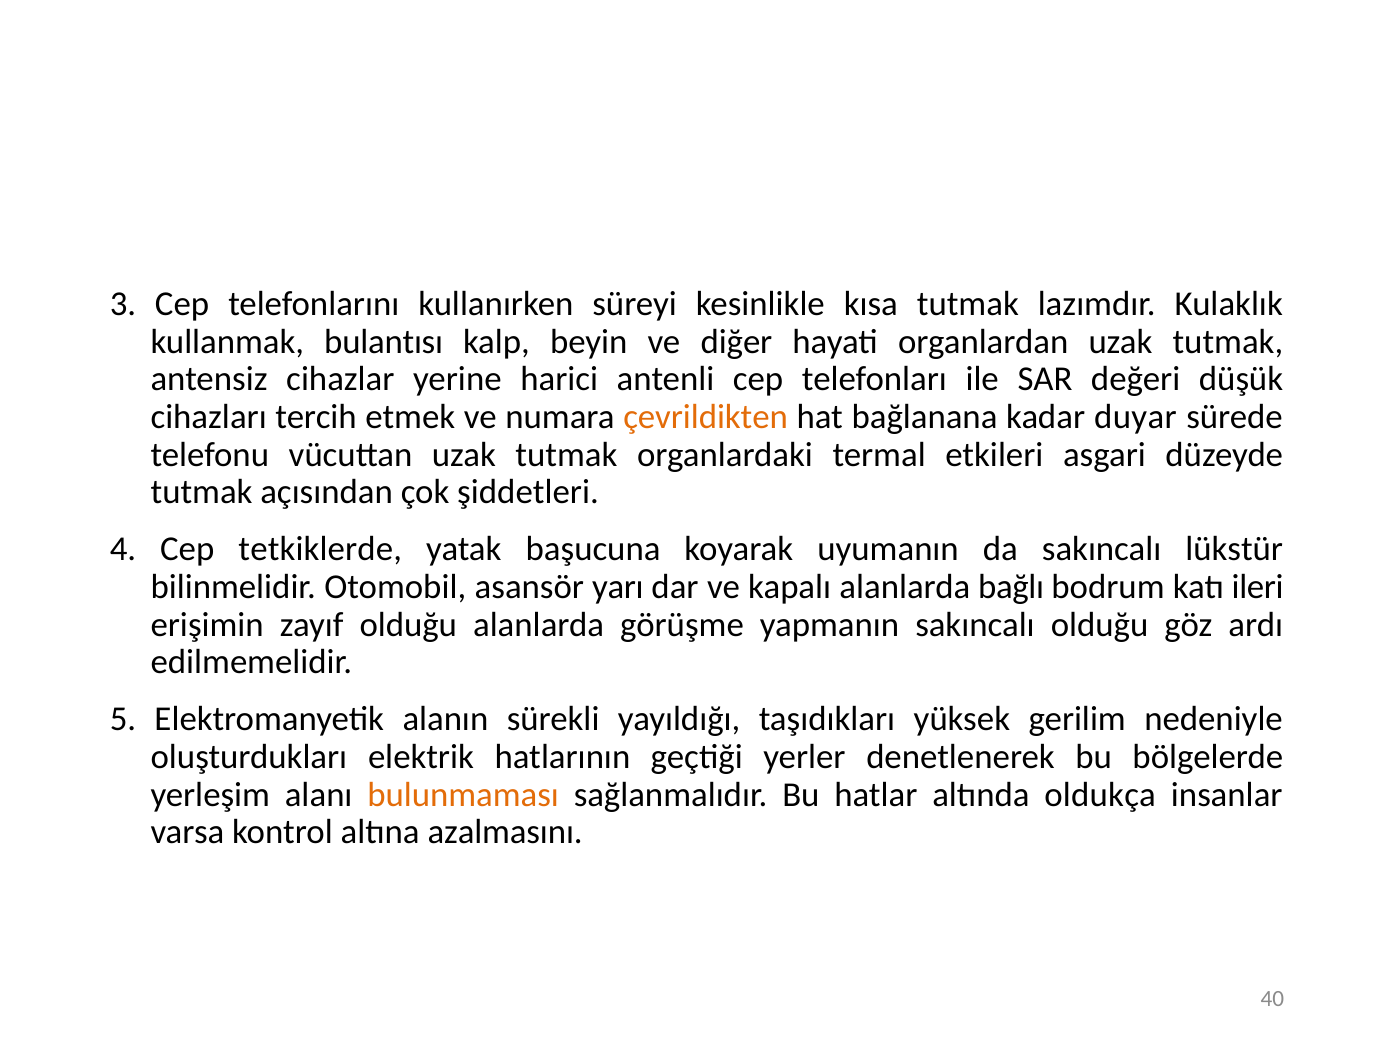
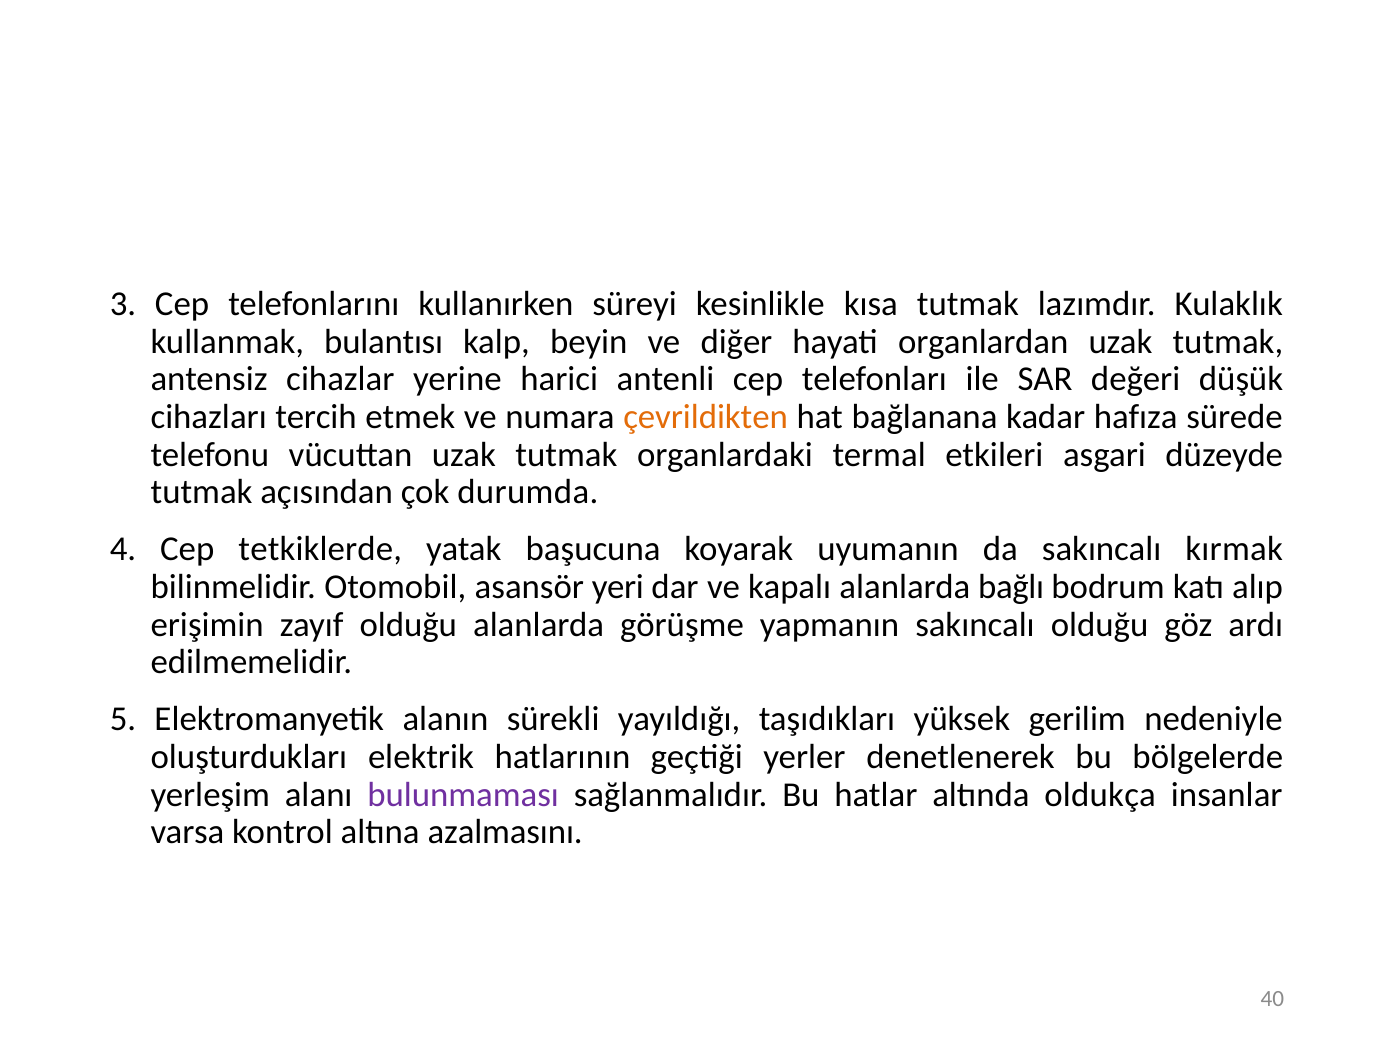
duyar: duyar -> hafıza (1136, 417)
şiddetleri: şiddetleri -> durumda (528, 492)
lükstür: lükstür -> kırmak (1234, 549)
yarı: yarı -> yeri (618, 587)
ileri: ileri -> alıp (1258, 587)
bulunmaması colour: orange -> purple (463, 794)
